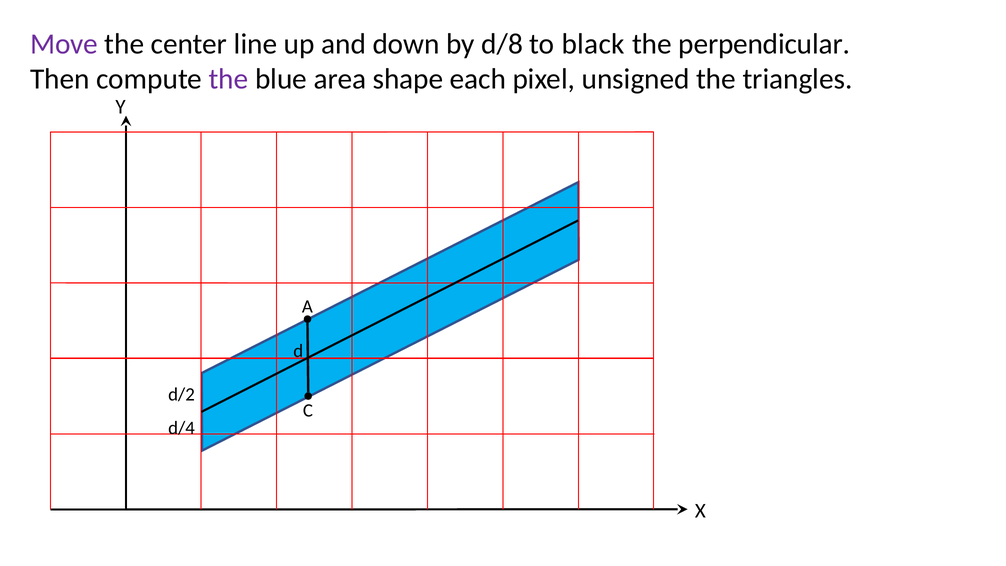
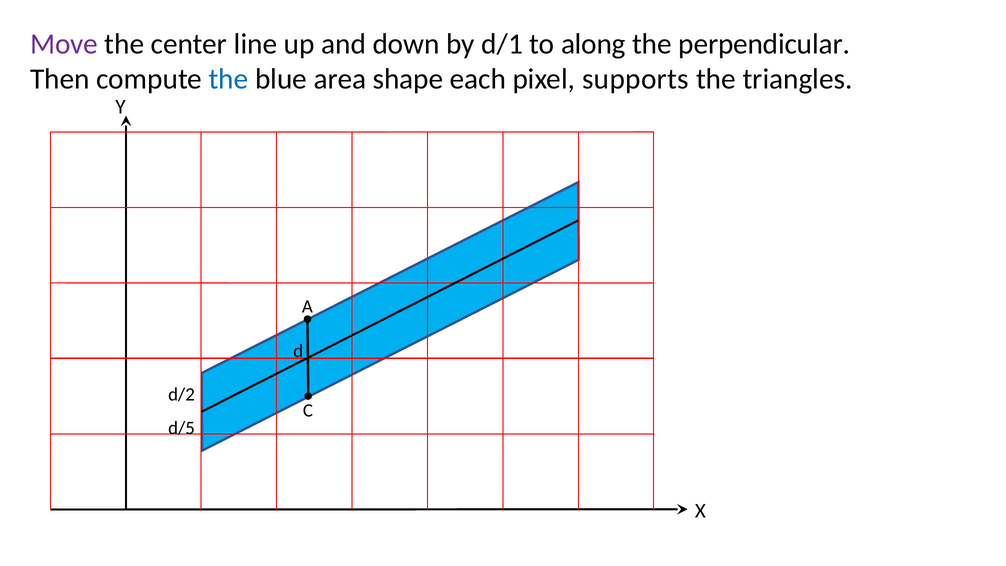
d/8: d/8 -> d/1 (502, 44)
black: black -> along (593, 44)
the colour: purple -> blue (229, 79)
unsigned: unsigned -> supports (635, 79)
d/4: d/4 -> d/5 (182, 428)
